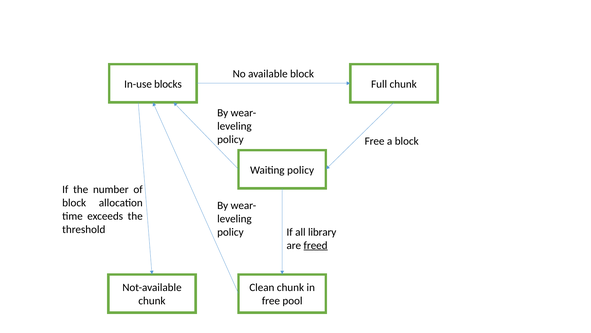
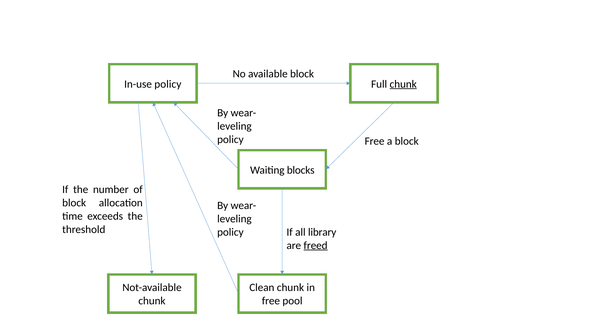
In-use blocks: blocks -> policy (168, 84)
chunk underline: none -> present (403, 84)
Waiting policy: policy -> blocks (301, 170)
